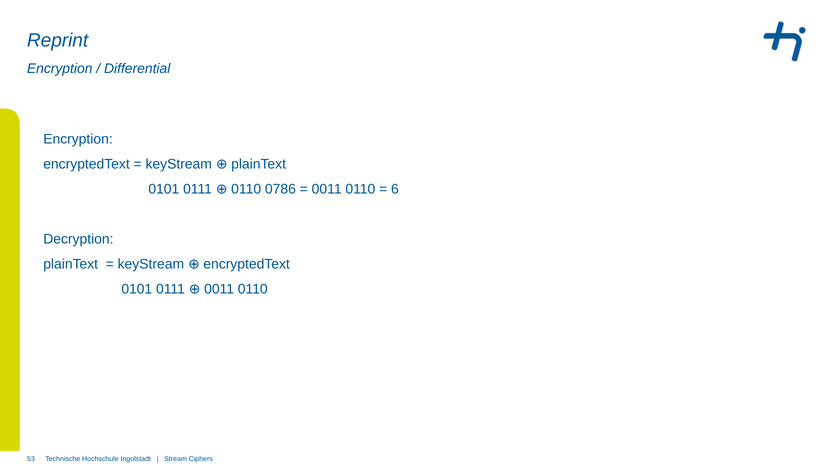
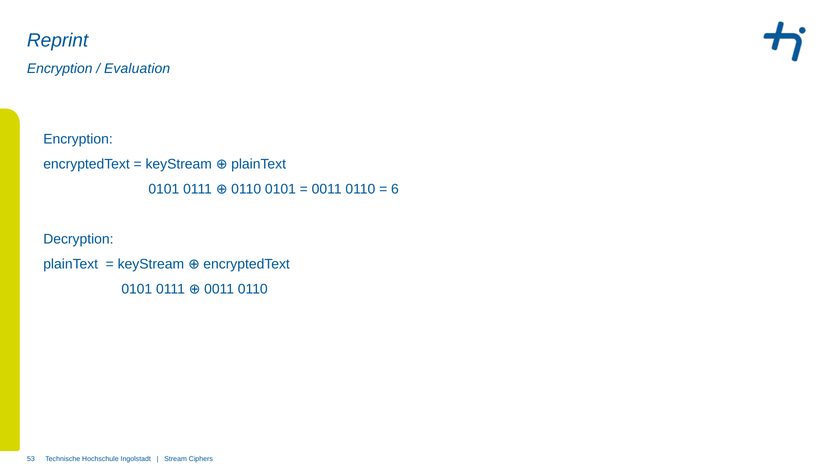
Differential: Differential -> Evaluation (137, 69)
0110 0786: 0786 -> 0101 (280, 189)
